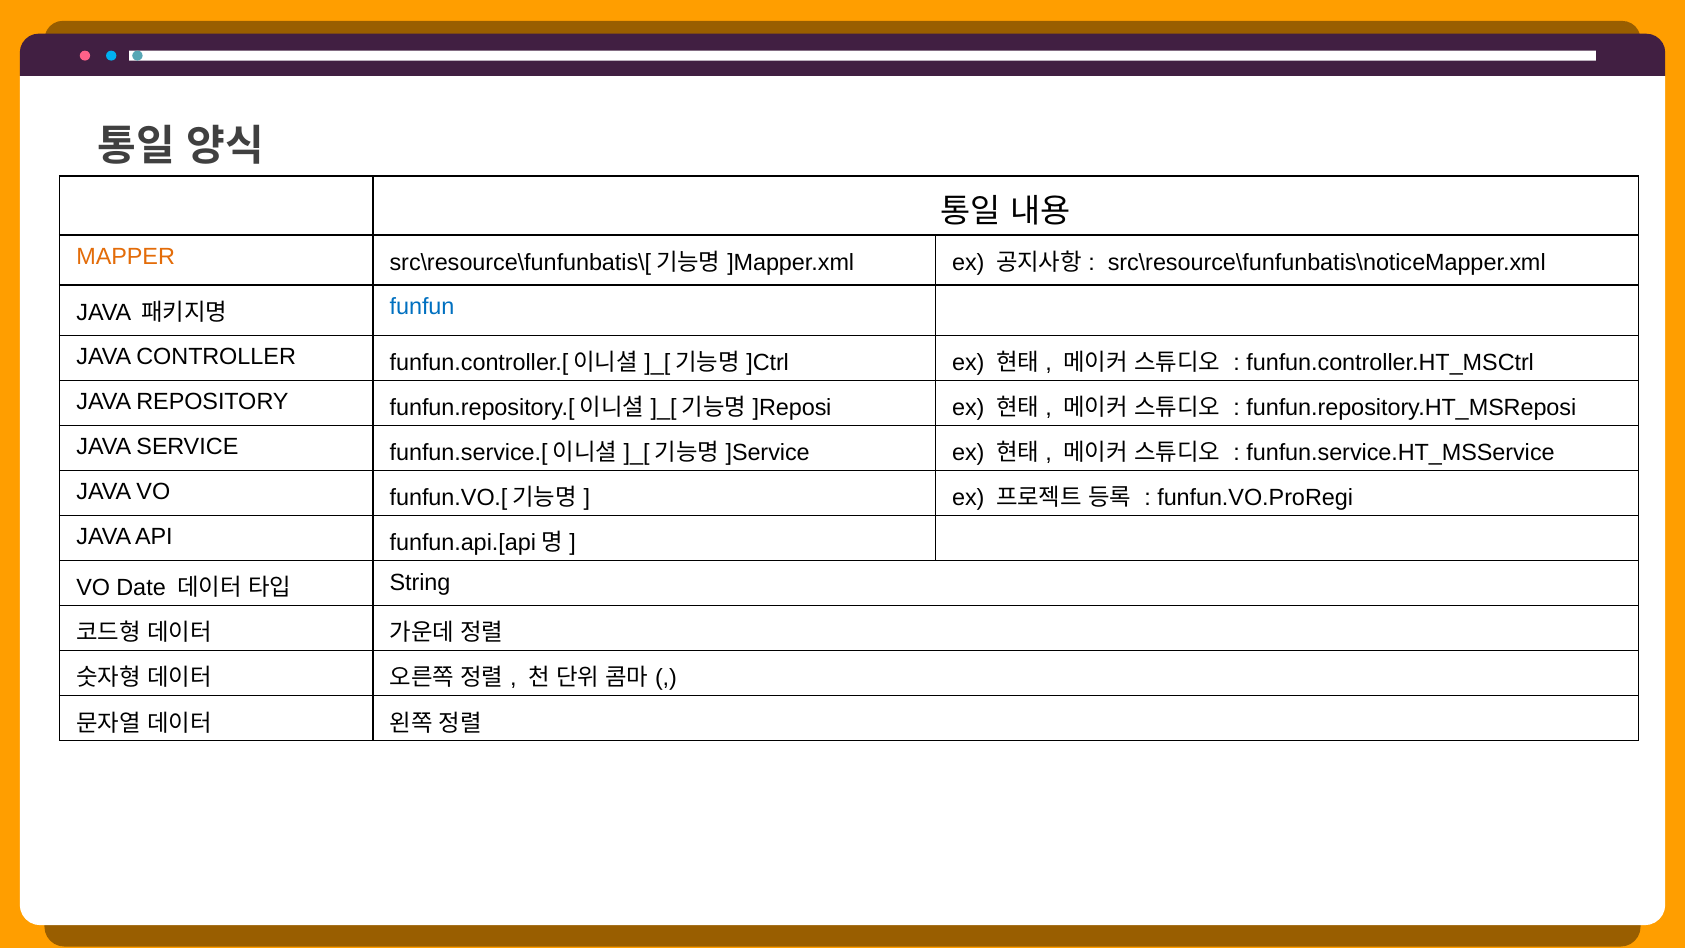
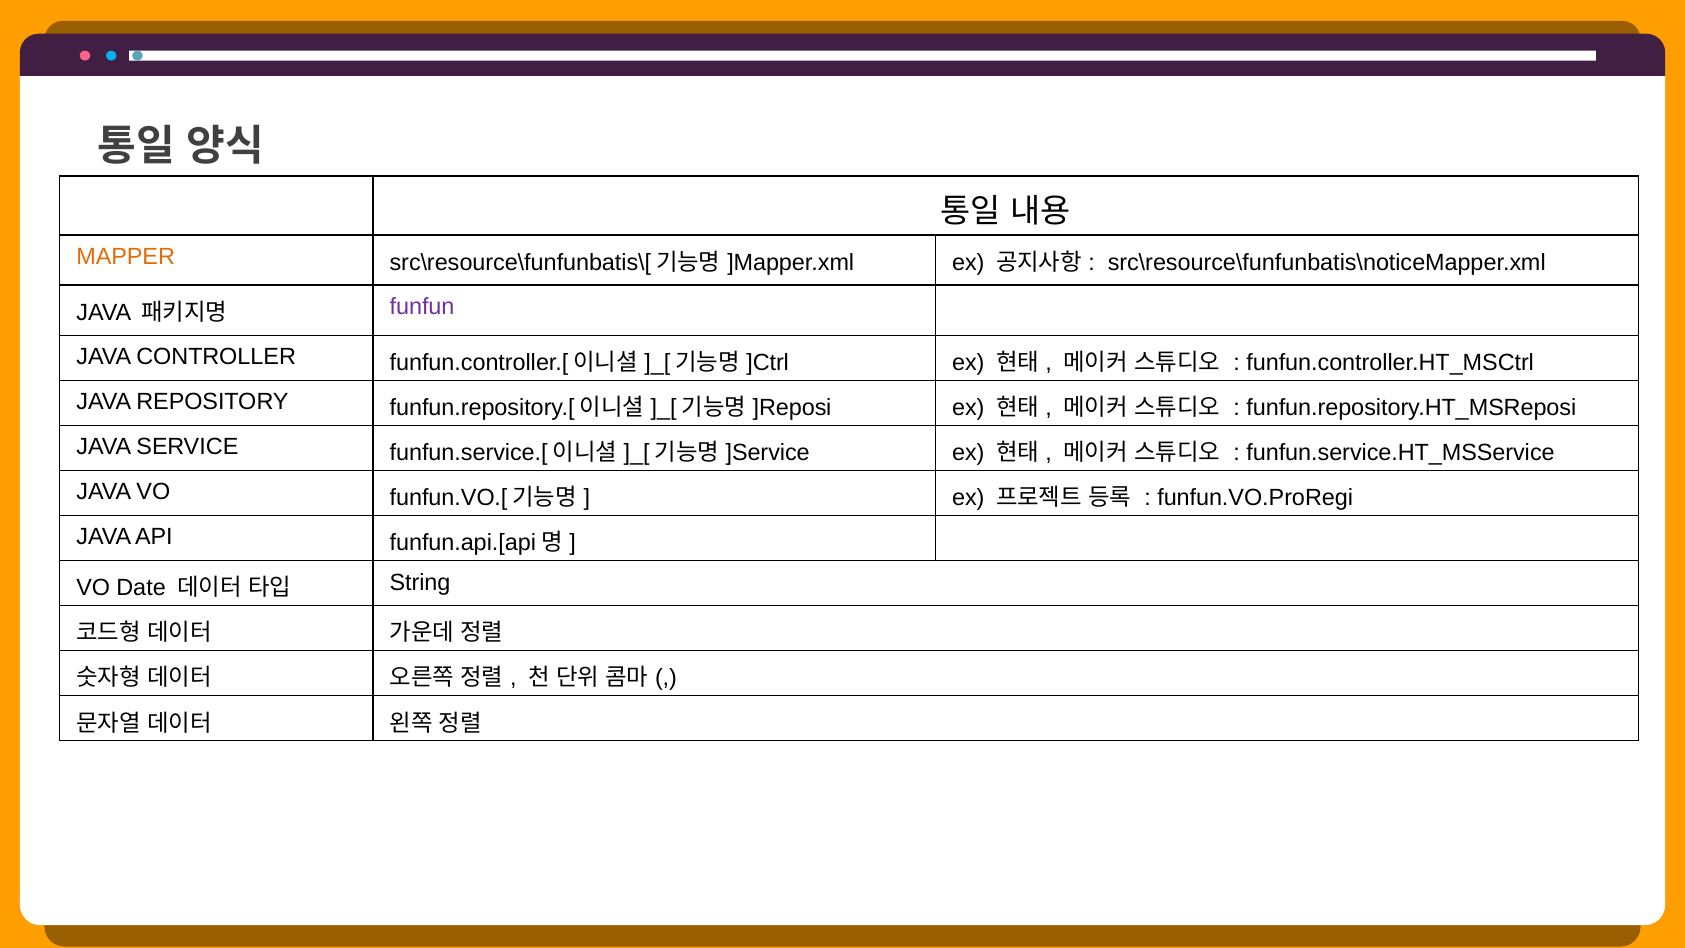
funfun colour: blue -> purple (422, 307)
